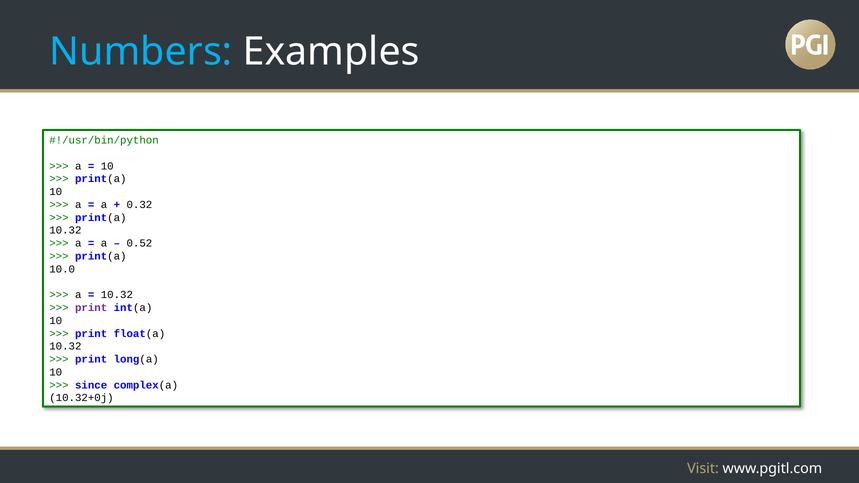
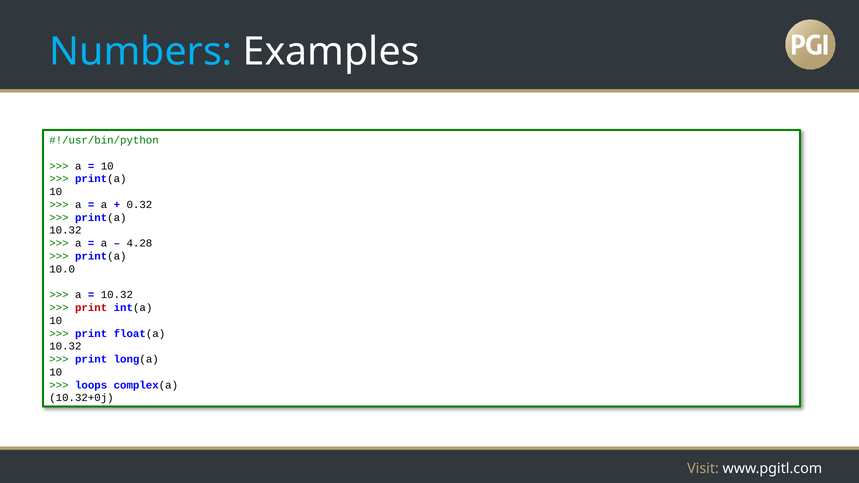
0.52: 0.52 -> 4.28 (139, 243)
print colour: purple -> red (91, 308)
since: since -> loops (91, 385)
